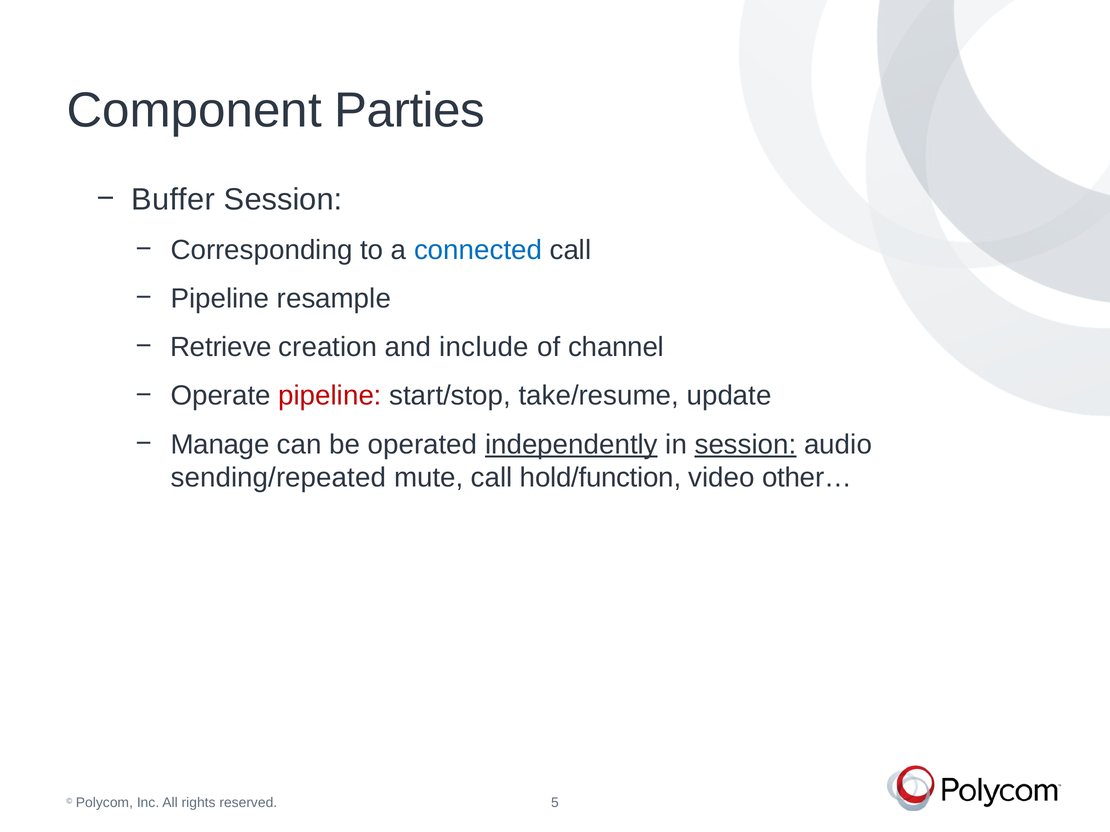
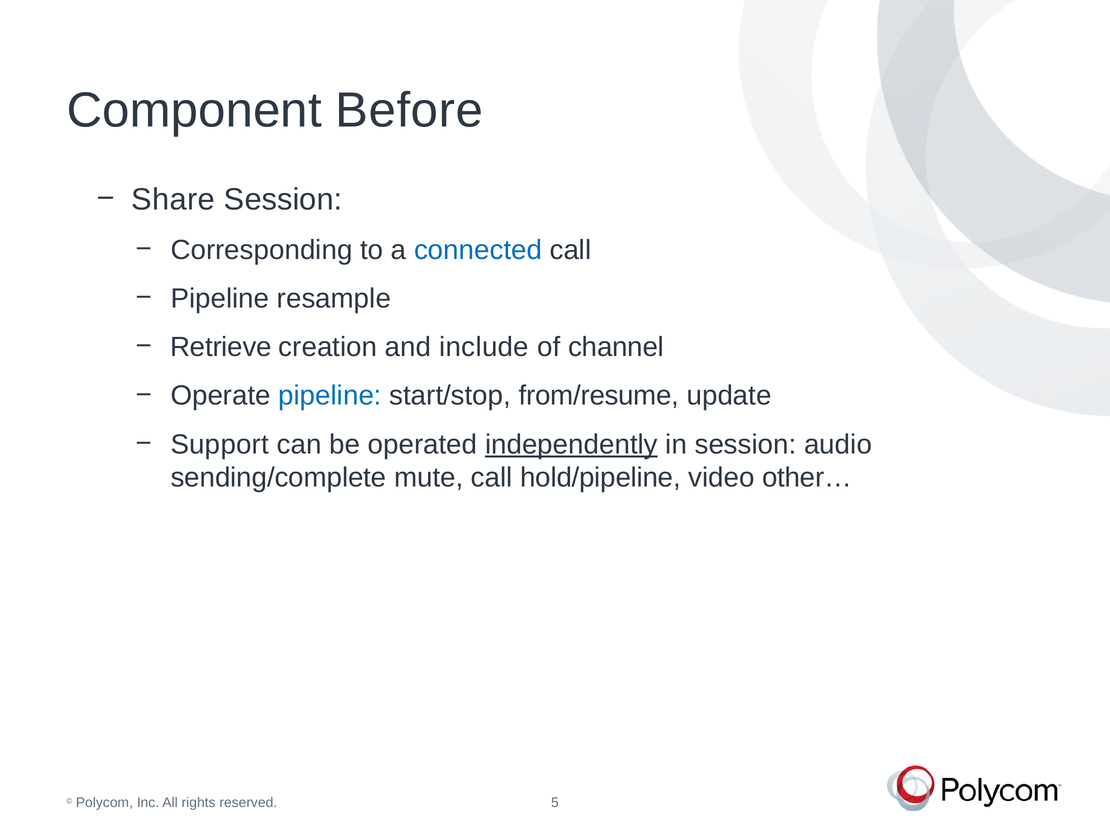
Parties: Parties -> Before (409, 111)
Buffer: Buffer -> Share (173, 200)
pipeline colour: red -> blue (330, 396)
take/resume: take/resume -> from/resume (599, 396)
Manage: Manage -> Support (220, 445)
session underline: present -> none (746, 445)
sending/repeated: sending/repeated -> sending/complete (279, 478)
hold/function: hold/function -> hold/pipeline (601, 478)
